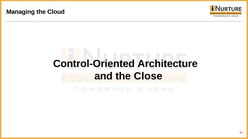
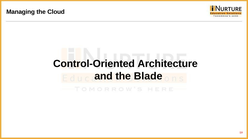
Close: Close -> Blade (148, 76)
